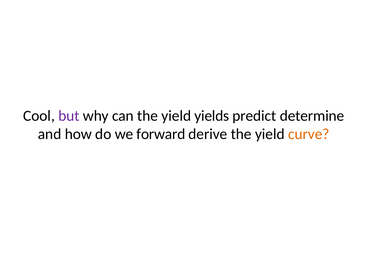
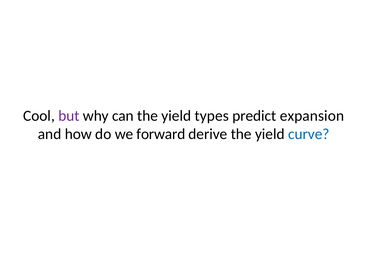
yields: yields -> types (212, 116)
determine: determine -> expansion (312, 116)
curve colour: orange -> blue (309, 134)
